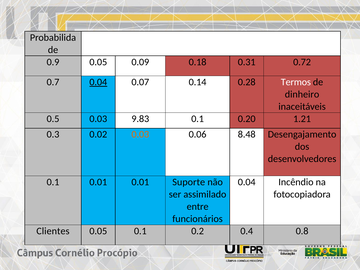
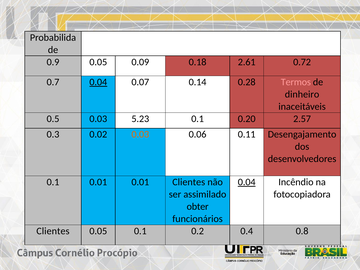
0.31: 0.31 -> 2.61 (247, 62)
Termos colour: white -> pink (296, 82)
9.83: 9.83 -> 5.23 (140, 119)
1.21: 1.21 -> 2.57 (302, 119)
8.48: 8.48 -> 0.11 (247, 134)
0.01 Suporte: Suporte -> Clientes (189, 182)
0.04 underline: none -> present (247, 182)
entre: entre -> obter (198, 207)
